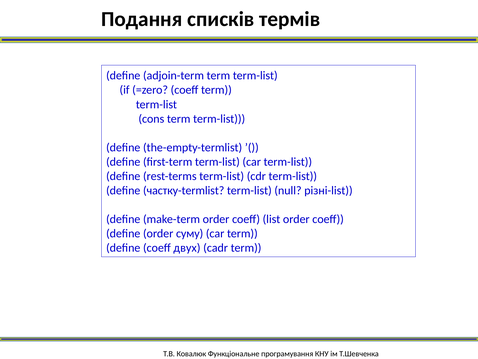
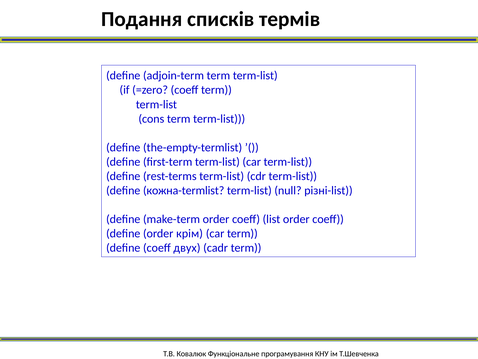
частку-termlist: частку-termlist -> кожна-termlist (184, 190)
суму: суму -> крім (190, 233)
